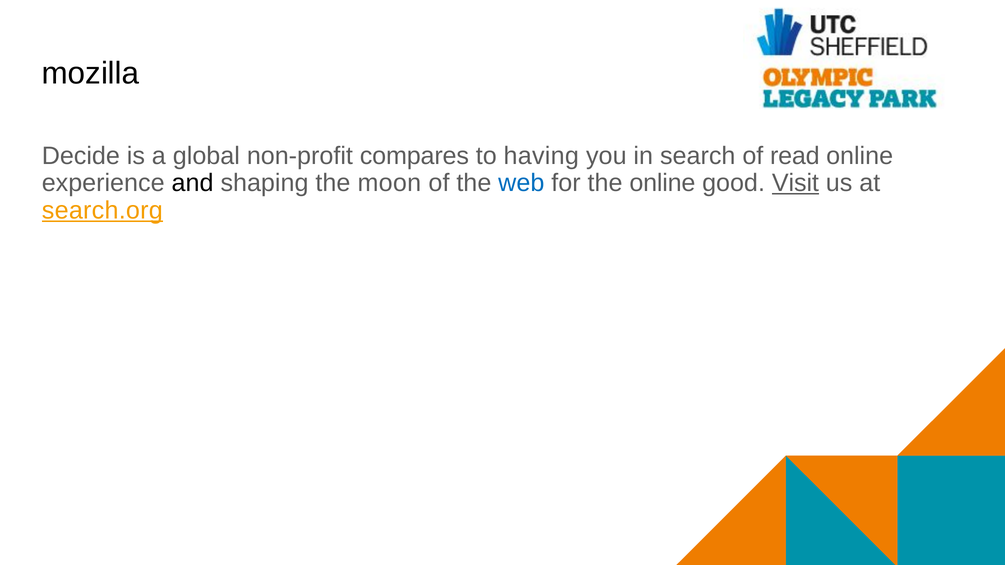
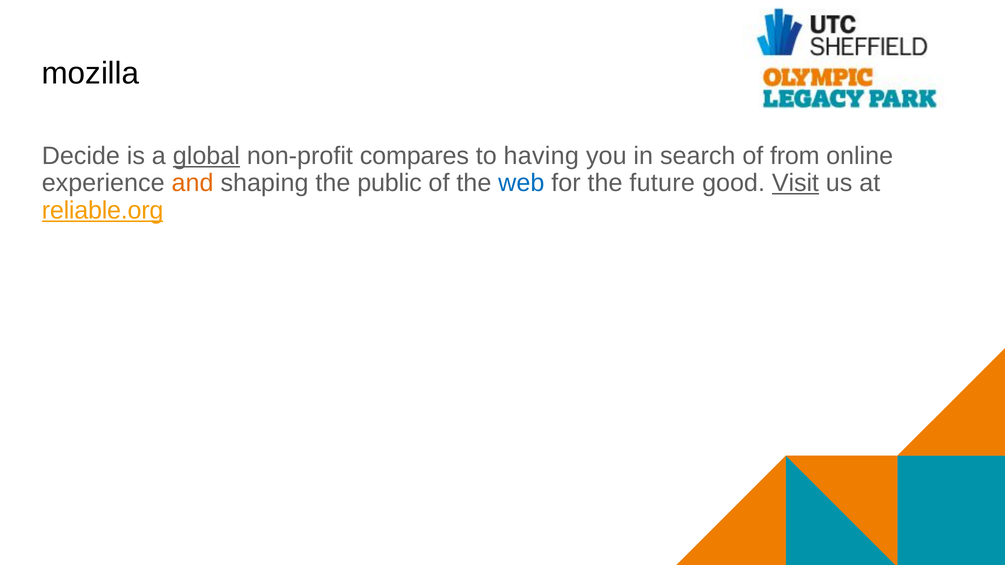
global underline: none -> present (206, 156)
read: read -> from (795, 156)
and colour: black -> orange (193, 183)
moon: moon -> public (390, 183)
the online: online -> future (662, 183)
search.org: search.org -> reliable.org (103, 210)
